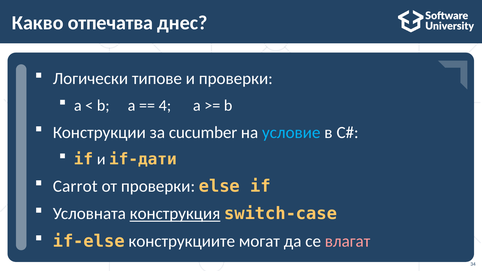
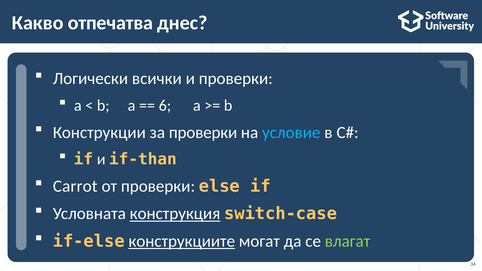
типове: типове -> всички (157, 79)
4: 4 -> 6 (165, 106)
за cucumber: cucumber -> проверки (203, 132)
if-дати: if-дати -> if-than (143, 159)
конструкциите underline: none -> present (182, 241)
влагат colour: pink -> light green (348, 241)
